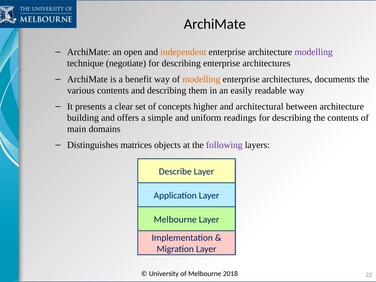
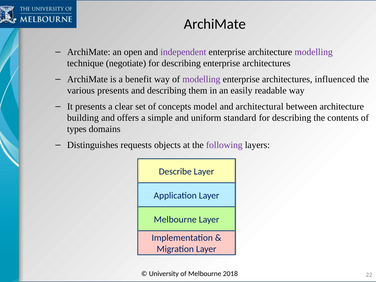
independent colour: orange -> purple (183, 52)
modelling colour: orange -> purple (201, 79)
documents: documents -> influenced (335, 79)
various contents: contents -> presents (113, 91)
higher: higher -> model (205, 107)
readings: readings -> standard (240, 118)
main: main -> types (77, 129)
matrices: matrices -> requests (136, 145)
